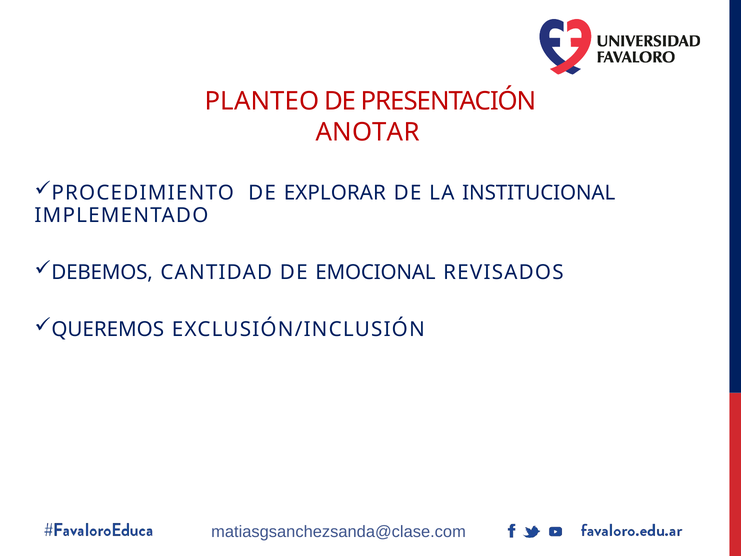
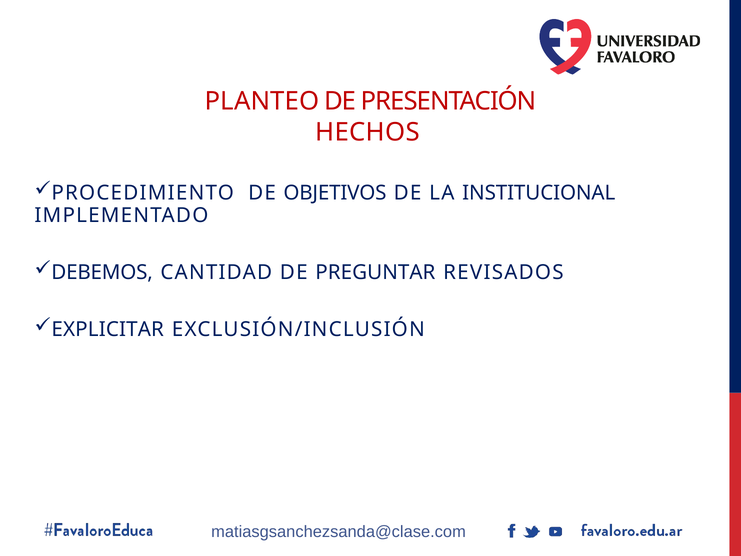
ANOTAR: ANOTAR -> HECHOS (368, 132)
EXPLORAR: EXPLORAR -> OBJETIVOS (335, 193)
EMOCIONAL: EMOCIONAL -> PREGUNTAR (375, 272)
QUEREMOS: QUEREMOS -> EXPLICITAR (108, 329)
